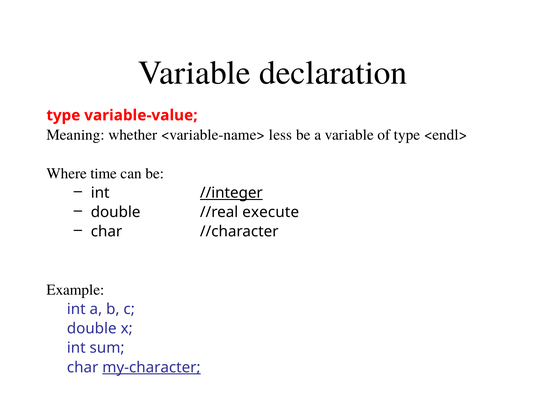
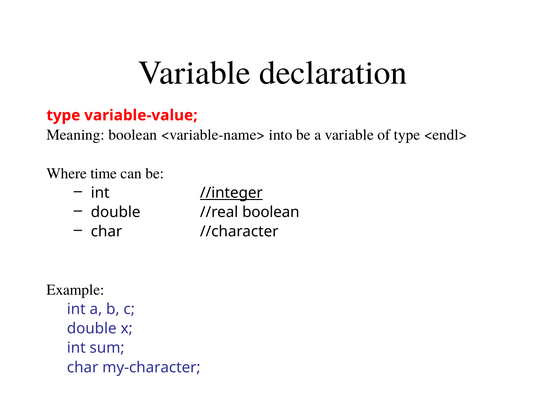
Meaning whether: whether -> boolean (133, 135)
less: less -> into (281, 135)
//real execute: execute -> boolean (271, 213)
my-character underline: present -> none (151, 368)
